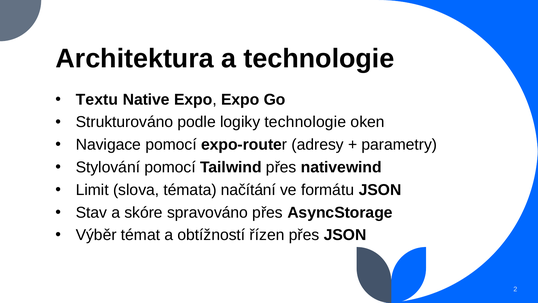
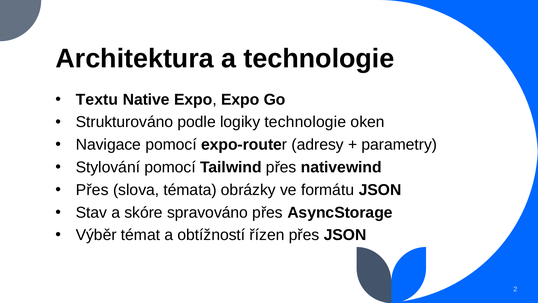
Limit: Limit -> Přes (92, 190)
načítání: načítání -> obrázky (248, 190)
